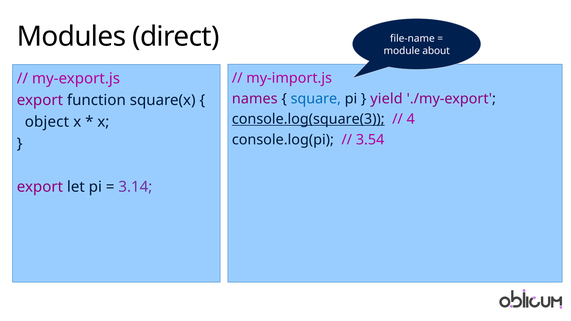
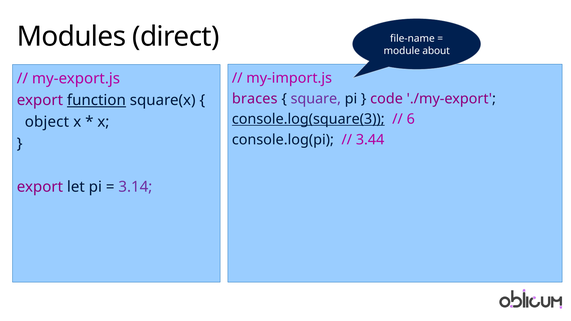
names: names -> braces (255, 99)
square colour: blue -> purple (316, 99)
yield: yield -> code (387, 99)
function underline: none -> present (96, 100)
4: 4 -> 6 (411, 119)
3.54: 3.54 -> 3.44 (370, 140)
